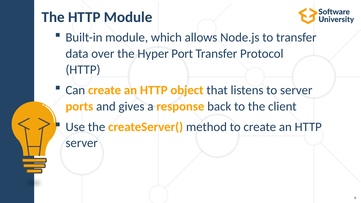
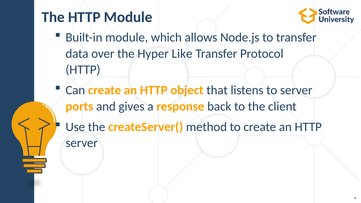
Port: Port -> Like (182, 54)
